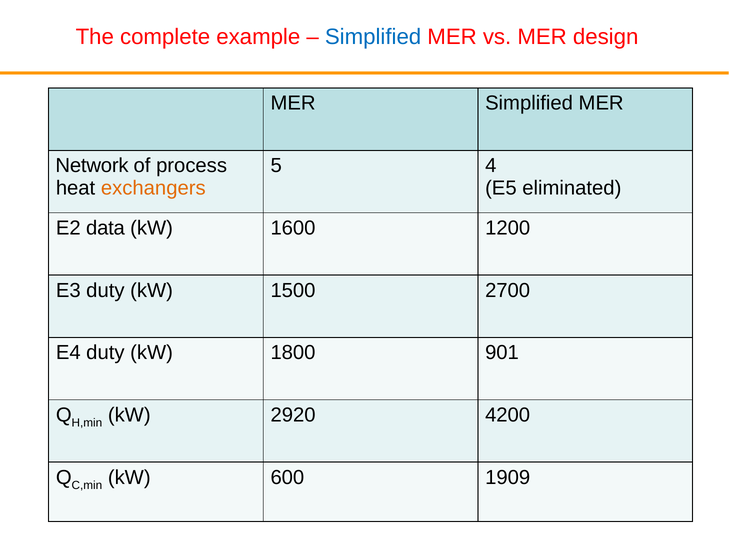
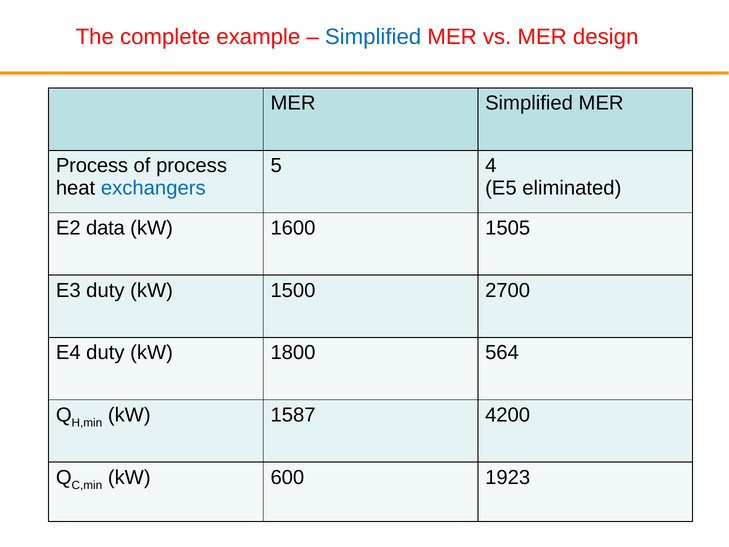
Network: Network -> Process (92, 166)
exchangers colour: orange -> blue (153, 188)
1200: 1200 -> 1505 (508, 228)
901: 901 -> 564 (502, 353)
2920: 2920 -> 1587 (293, 415)
1909: 1909 -> 1923 (508, 477)
